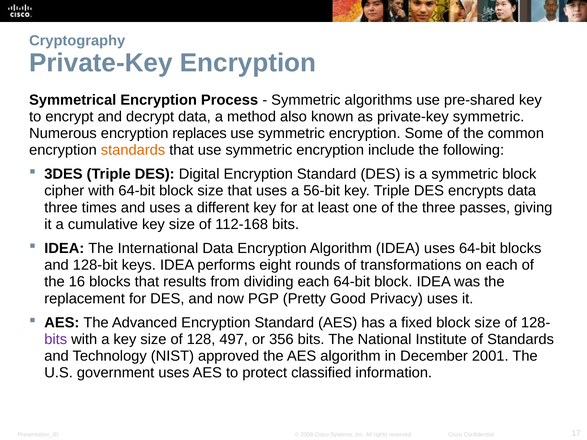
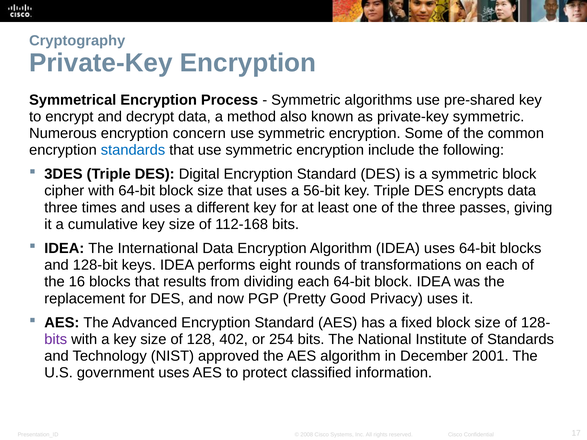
replaces: replaces -> concern (199, 133)
standards colour: orange -> blue (133, 150)
497: 497 -> 402 (234, 339)
356: 356 -> 254 (281, 339)
